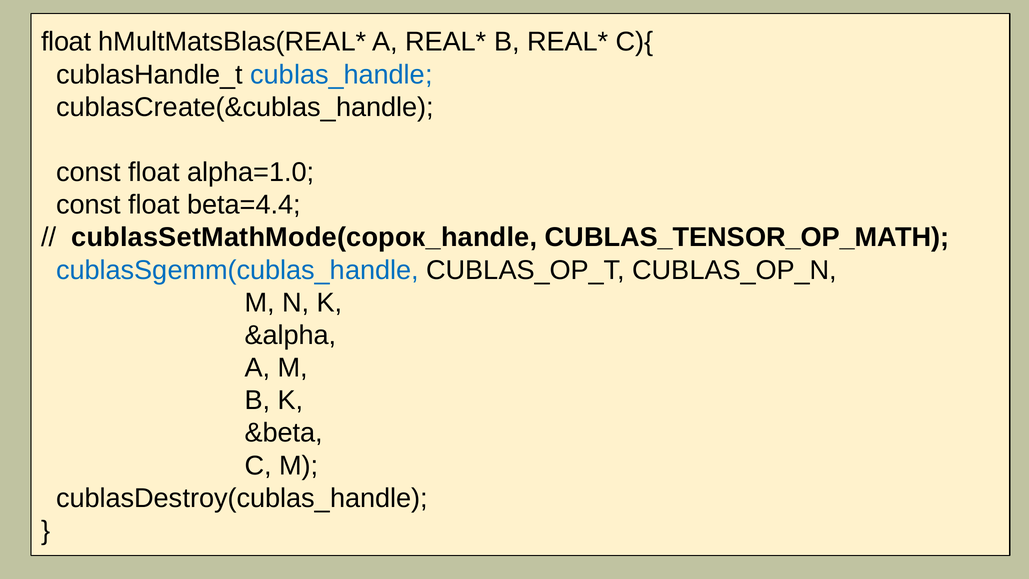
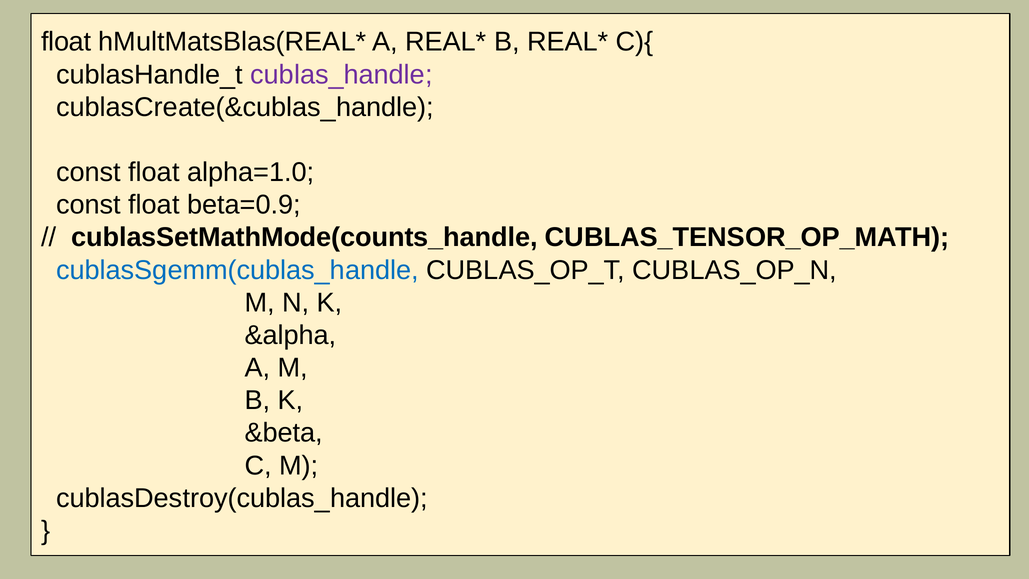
cublas_handle colour: blue -> purple (341, 75)
beta=4.4: beta=4.4 -> beta=0.9 (244, 205)
cublasSetMathMode(сорок_handle: cublasSetMathMode(сорок_handle -> cublasSetMathMode(counts_handle (304, 237)
